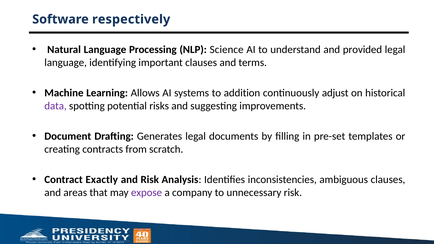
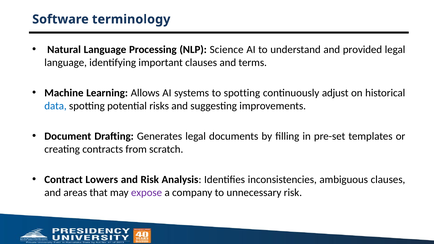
respectively: respectively -> terminology (131, 19)
to addition: addition -> spotting (242, 93)
data colour: purple -> blue (56, 106)
Exactly: Exactly -> Lowers (102, 180)
